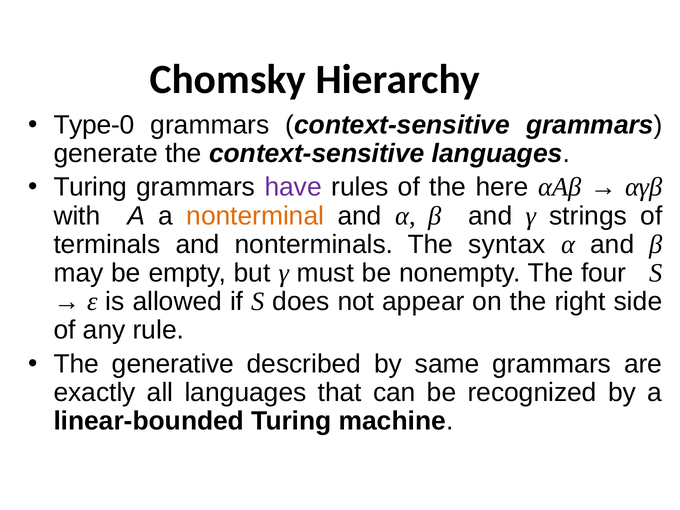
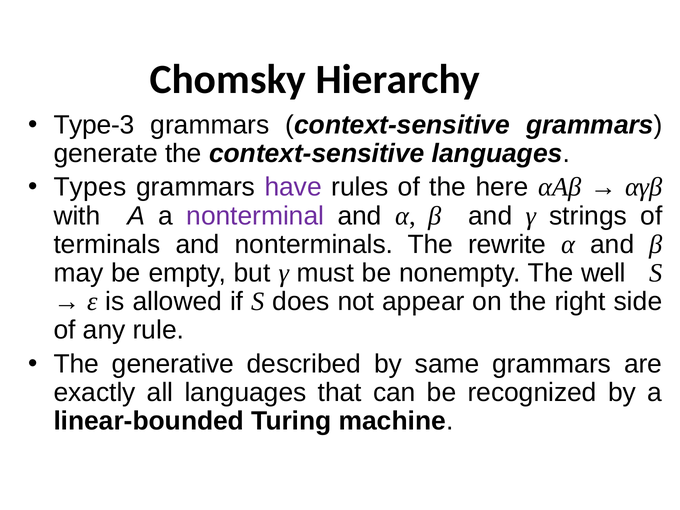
Type-0: Type-0 -> Type-3 (94, 125)
Turing: Turing -> Types (90, 187)
nonterminal colour: orange -> purple (255, 216)
syntax: syntax -> rewrite (507, 244)
four: four -> well (603, 273)
